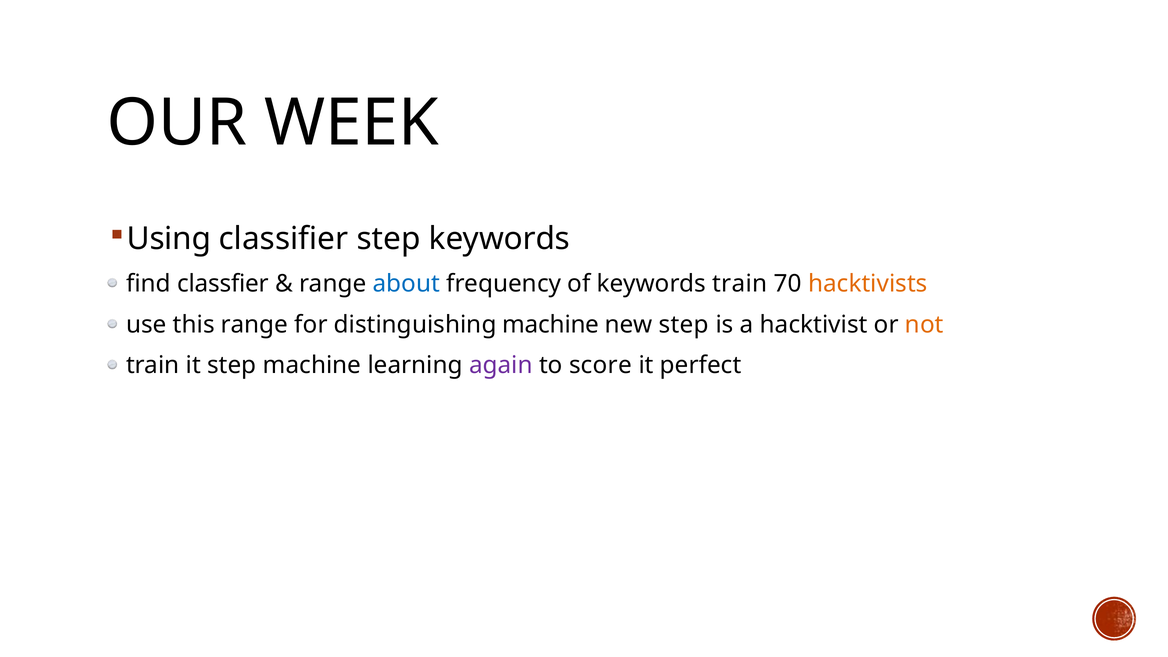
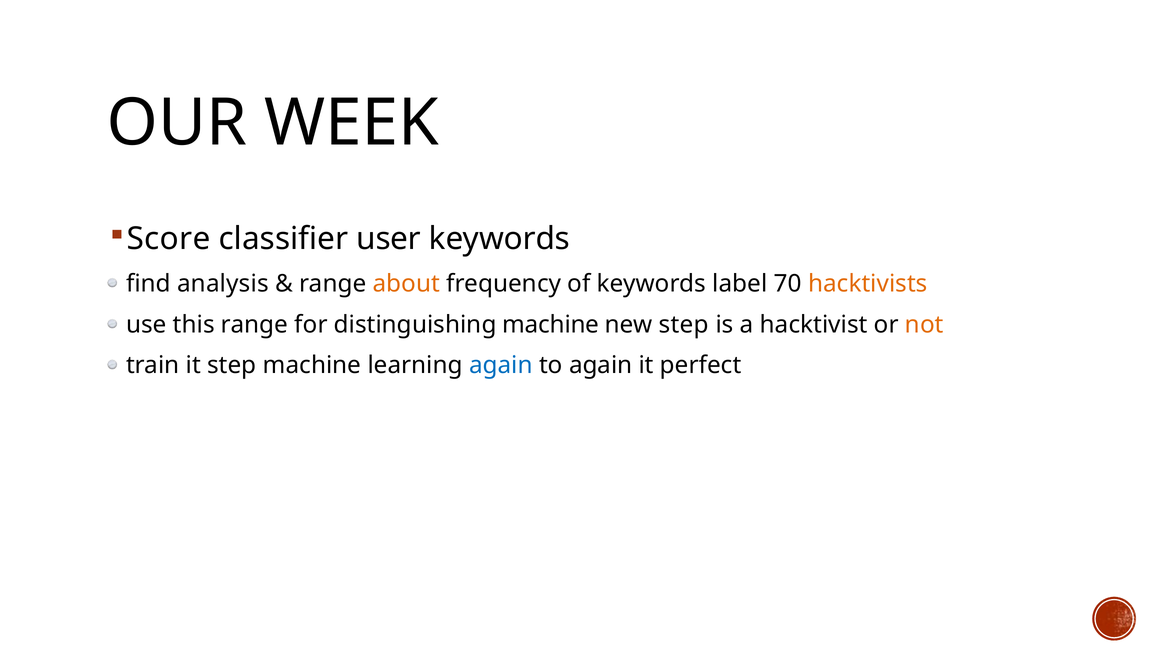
Using: Using -> Score (169, 239)
classifier step: step -> user (389, 239)
classfier: classfier -> analysis (223, 284)
about colour: blue -> orange (406, 284)
keywords train: train -> label (740, 284)
again colour: purple -> blue (501, 365)
to score: score -> again (601, 365)
